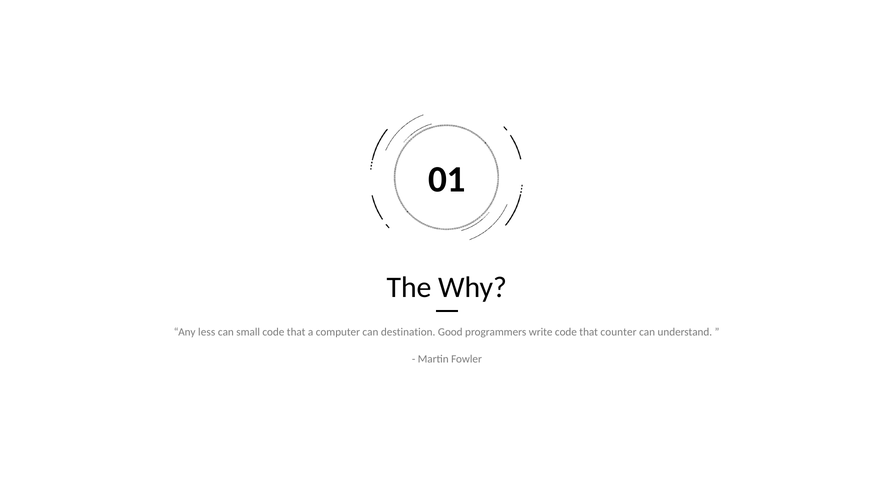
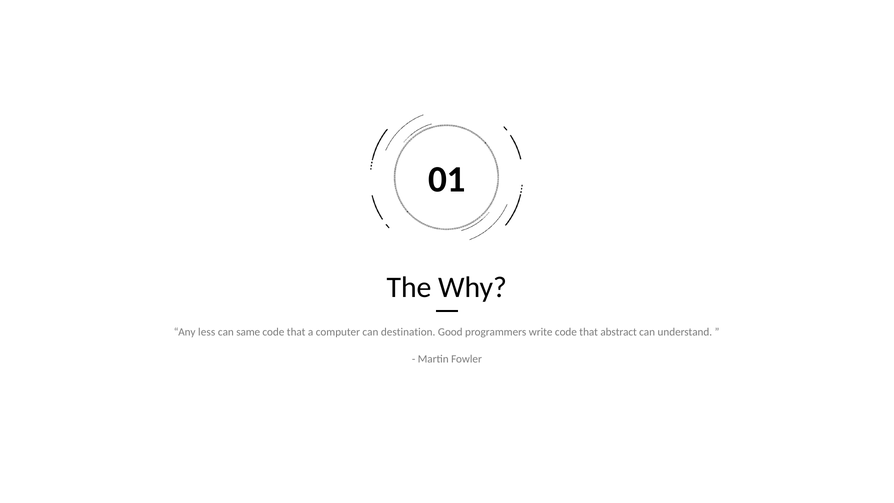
small: small -> same (248, 332)
counter: counter -> abstract (619, 332)
